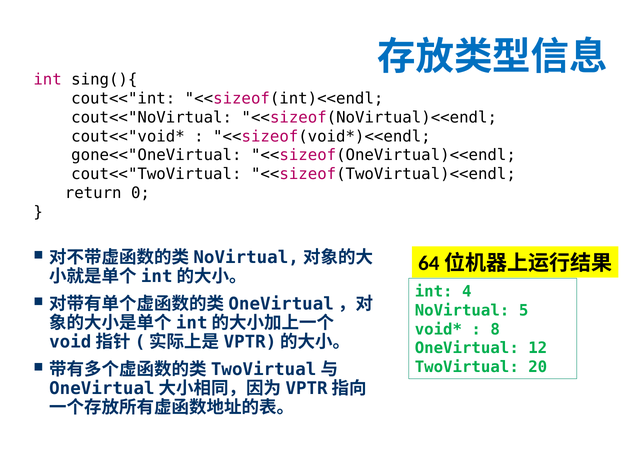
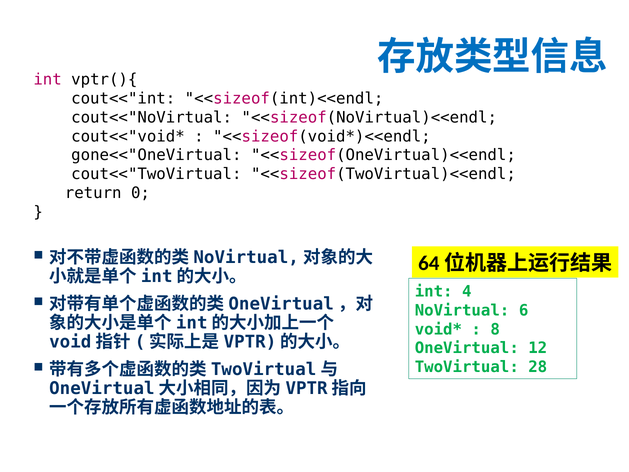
sing(){: sing(){ -> vptr(){ (104, 80)
5: 5 -> 6 (524, 310)
20: 20 -> 28 (538, 367)
